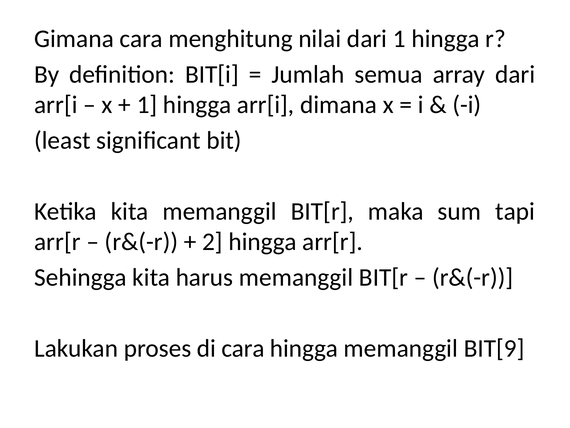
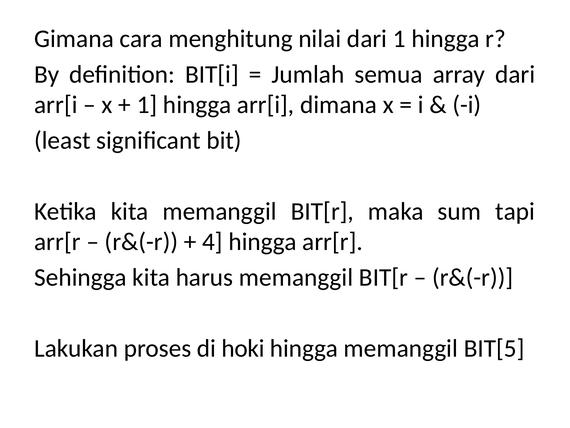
2: 2 -> 4 (212, 242)
di cara: cara -> hoki (243, 348)
BIT[9: BIT[9 -> BIT[5 (494, 348)
